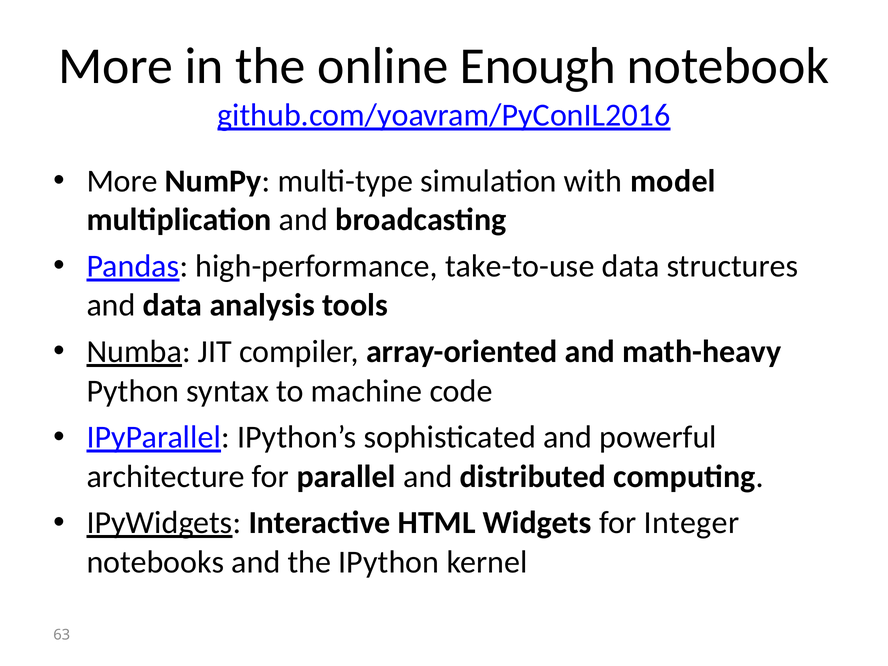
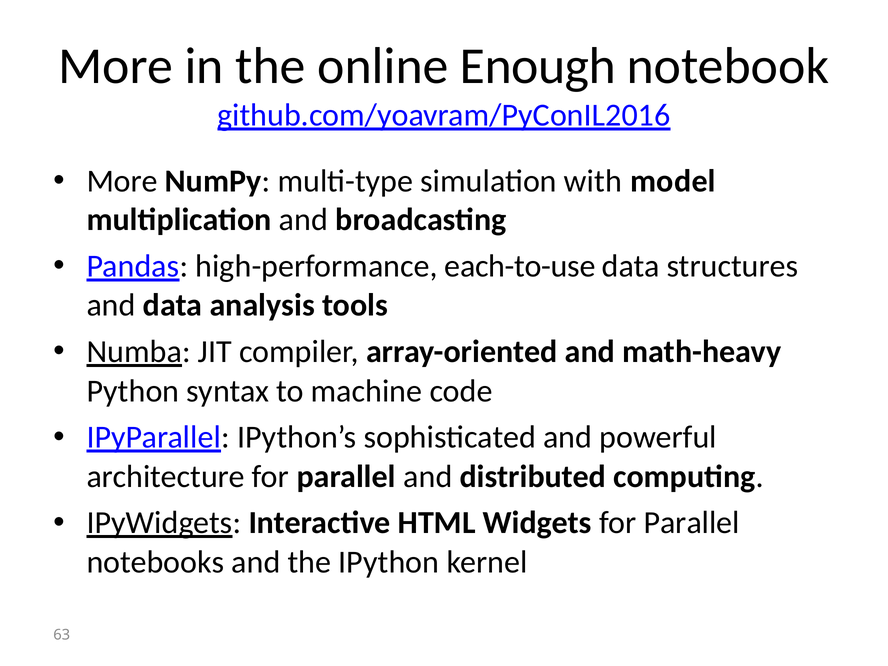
take-to-use: take-to-use -> each-to-use (520, 266)
Widgets for Integer: Integer -> Parallel (692, 523)
